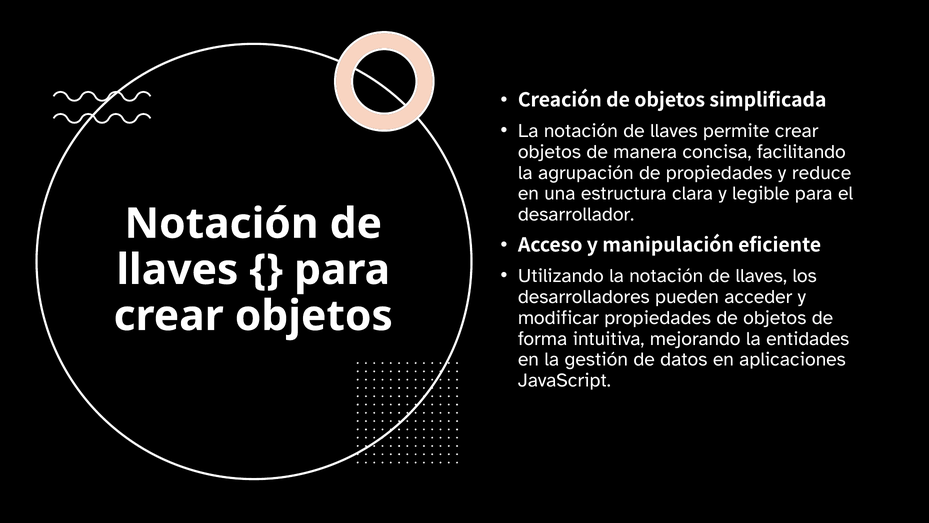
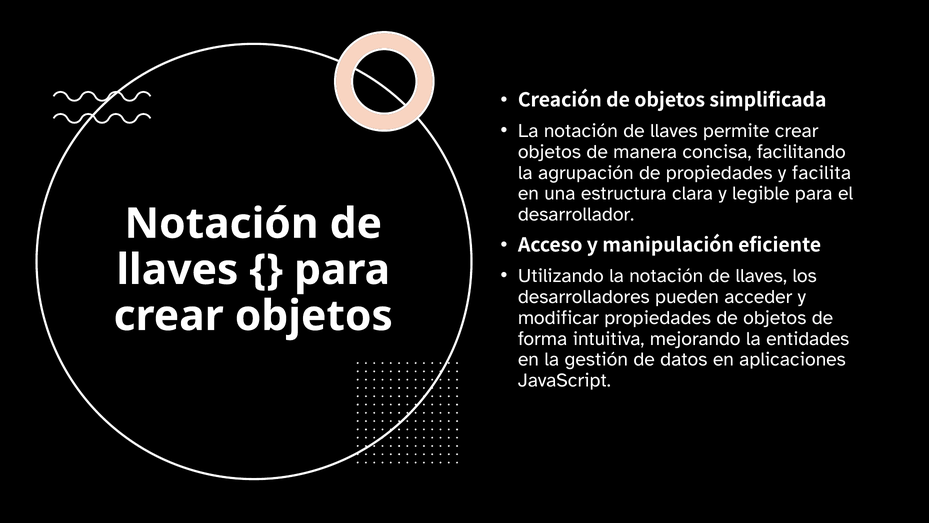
reduce: reduce -> facilita (822, 172)
